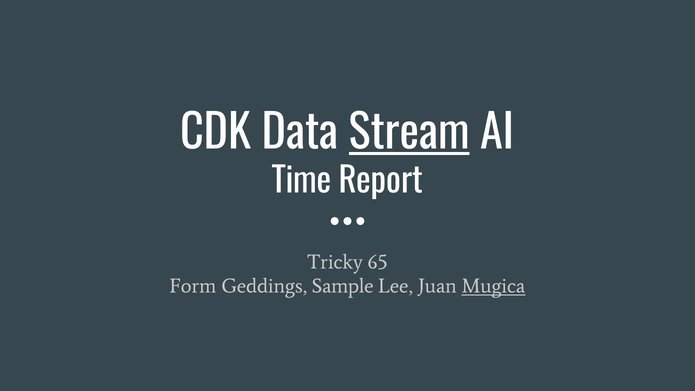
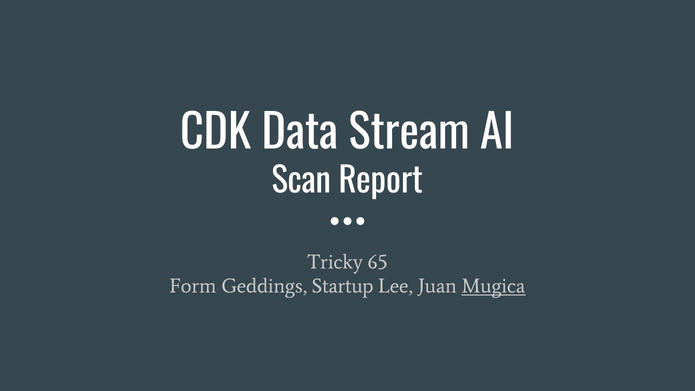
Stream underline: present -> none (409, 134)
Time: Time -> Scan (301, 181)
Sample: Sample -> Startup (343, 286)
